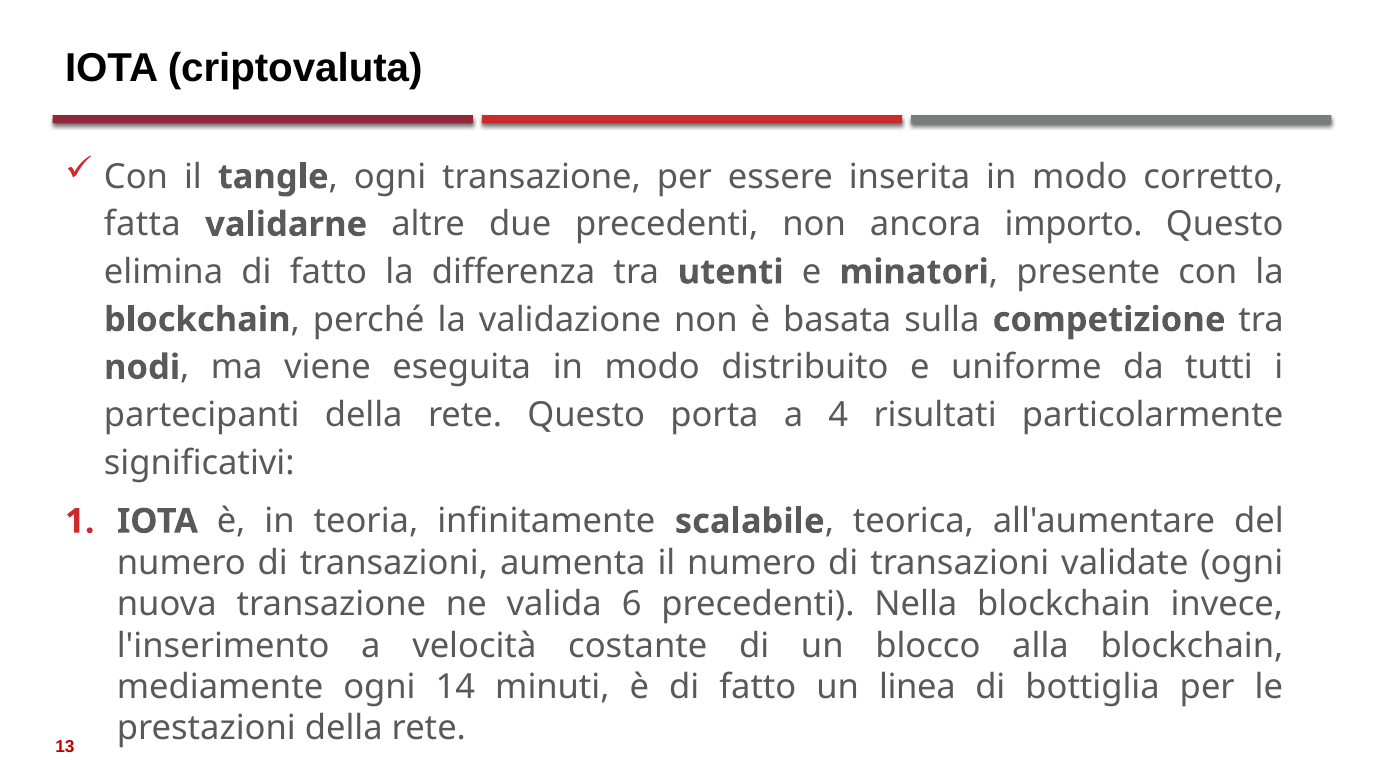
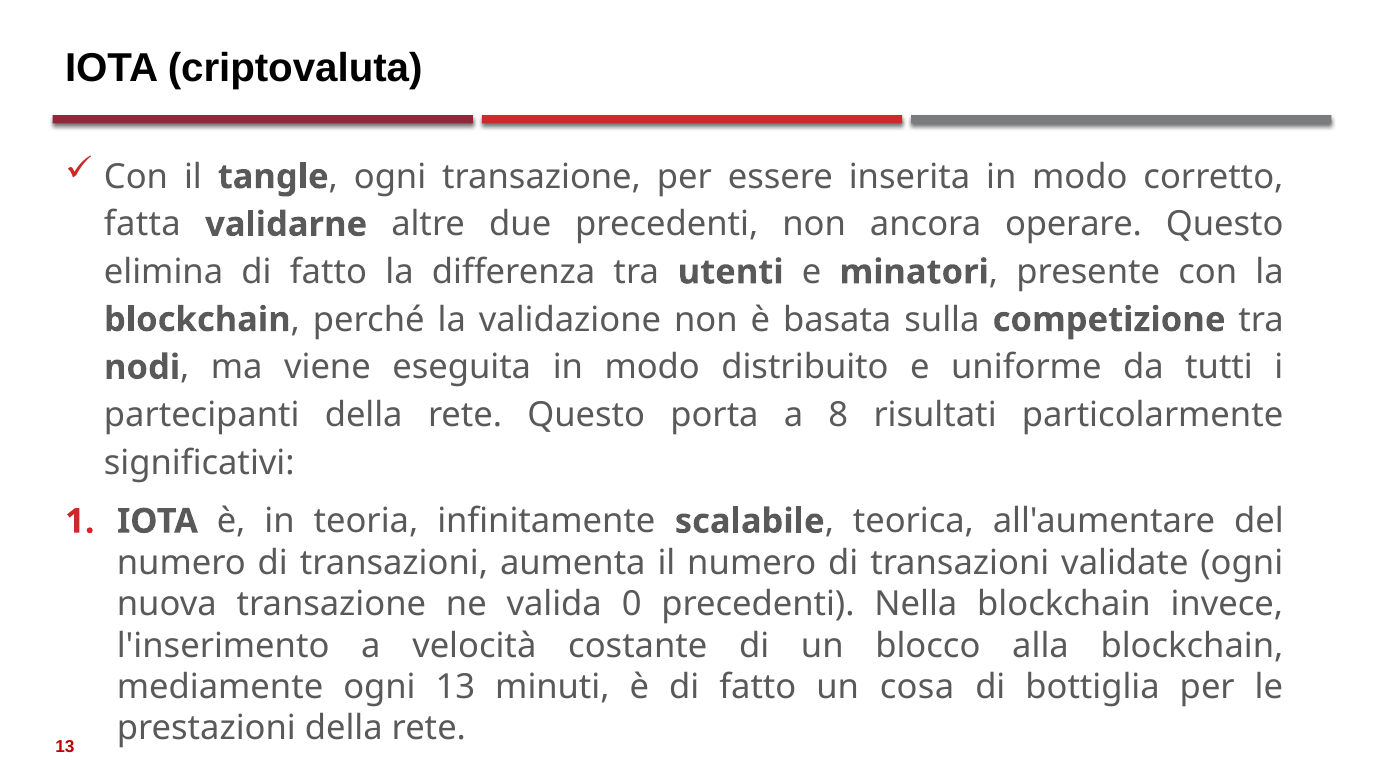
importo: importo -> operare (1074, 225)
4: 4 -> 8 (838, 415)
6: 6 -> 0 (632, 604)
ogni 14: 14 -> 13 (455, 687)
linea: linea -> cosa (917, 687)
